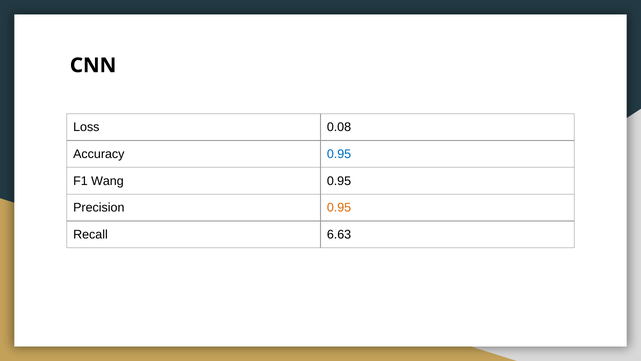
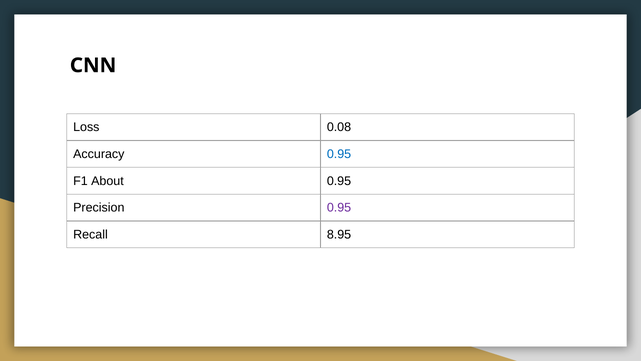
Wang: Wang -> About (107, 181)
0.95 colour: orange -> purple (339, 208)
6.63: 6.63 -> 8.95 (339, 234)
